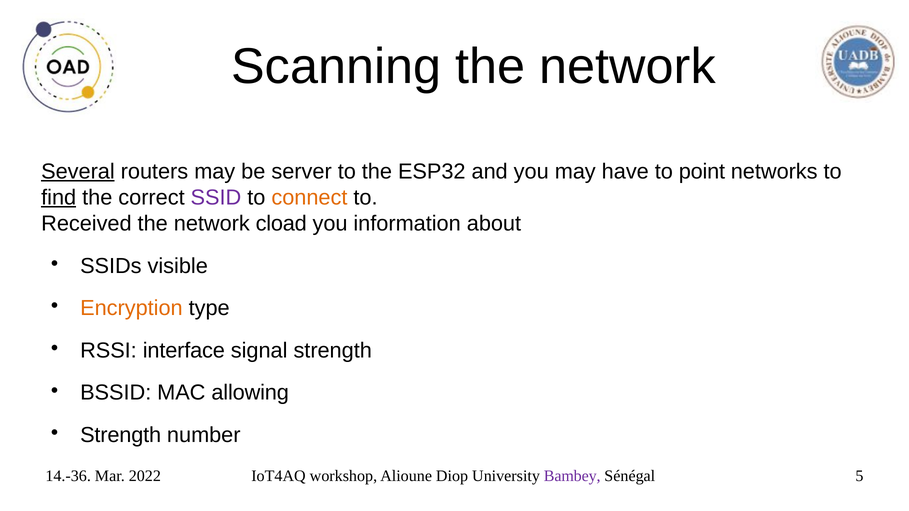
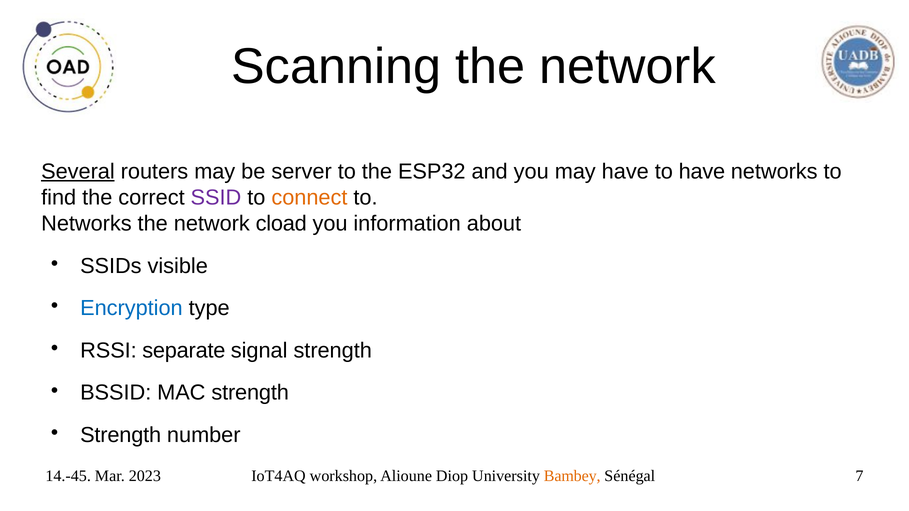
to point: point -> have (702, 172)
find underline: present -> none (59, 198)
Received: Received -> Networks (86, 224)
Encryption colour: orange -> blue (131, 308)
interface: interface -> separate (184, 351)
MAC allowing: allowing -> strength (250, 393)
14.-36: 14.-36 -> 14.-45 (68, 477)
2022: 2022 -> 2023 (145, 477)
Bambey colour: purple -> orange (572, 477)
5: 5 -> 7 (859, 477)
